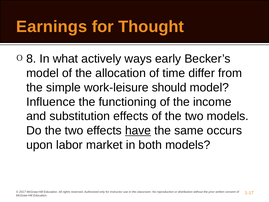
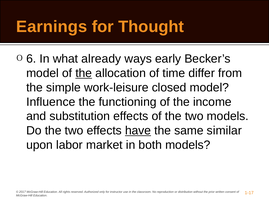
8: 8 -> 6 (31, 59)
actively: actively -> already (101, 59)
the underline: none -> present (84, 73)
should: should -> closed (169, 87)
occurs: occurs -> similar (224, 130)
